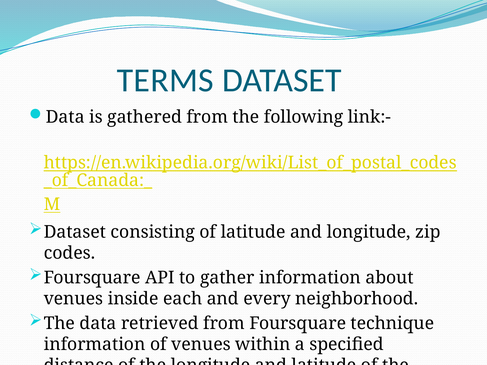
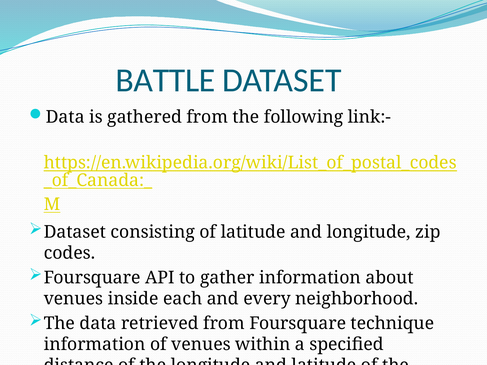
TERMS: TERMS -> BATTLE (166, 80)
